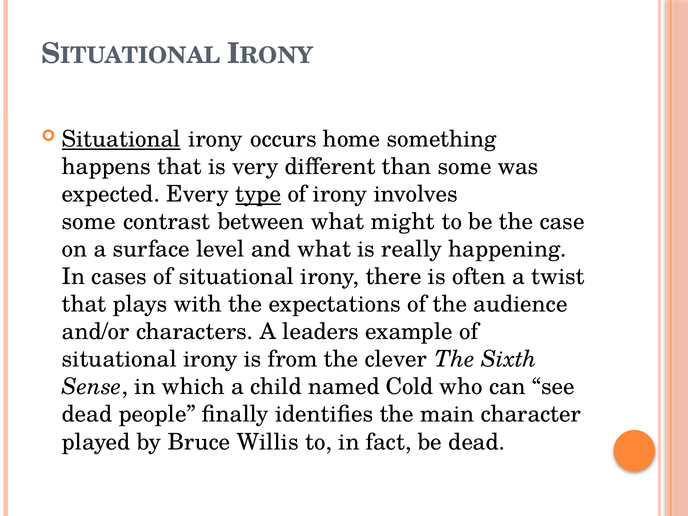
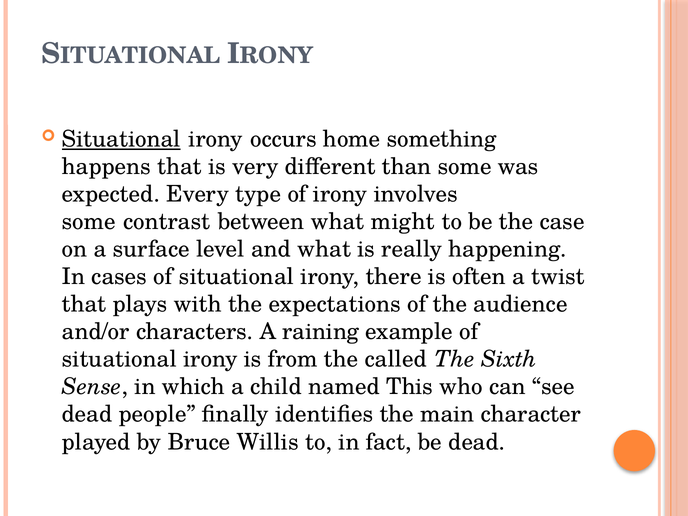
type underline: present -> none (258, 194)
leaders: leaders -> raining (321, 332)
clever: clever -> called (396, 359)
Cold: Cold -> This (410, 387)
